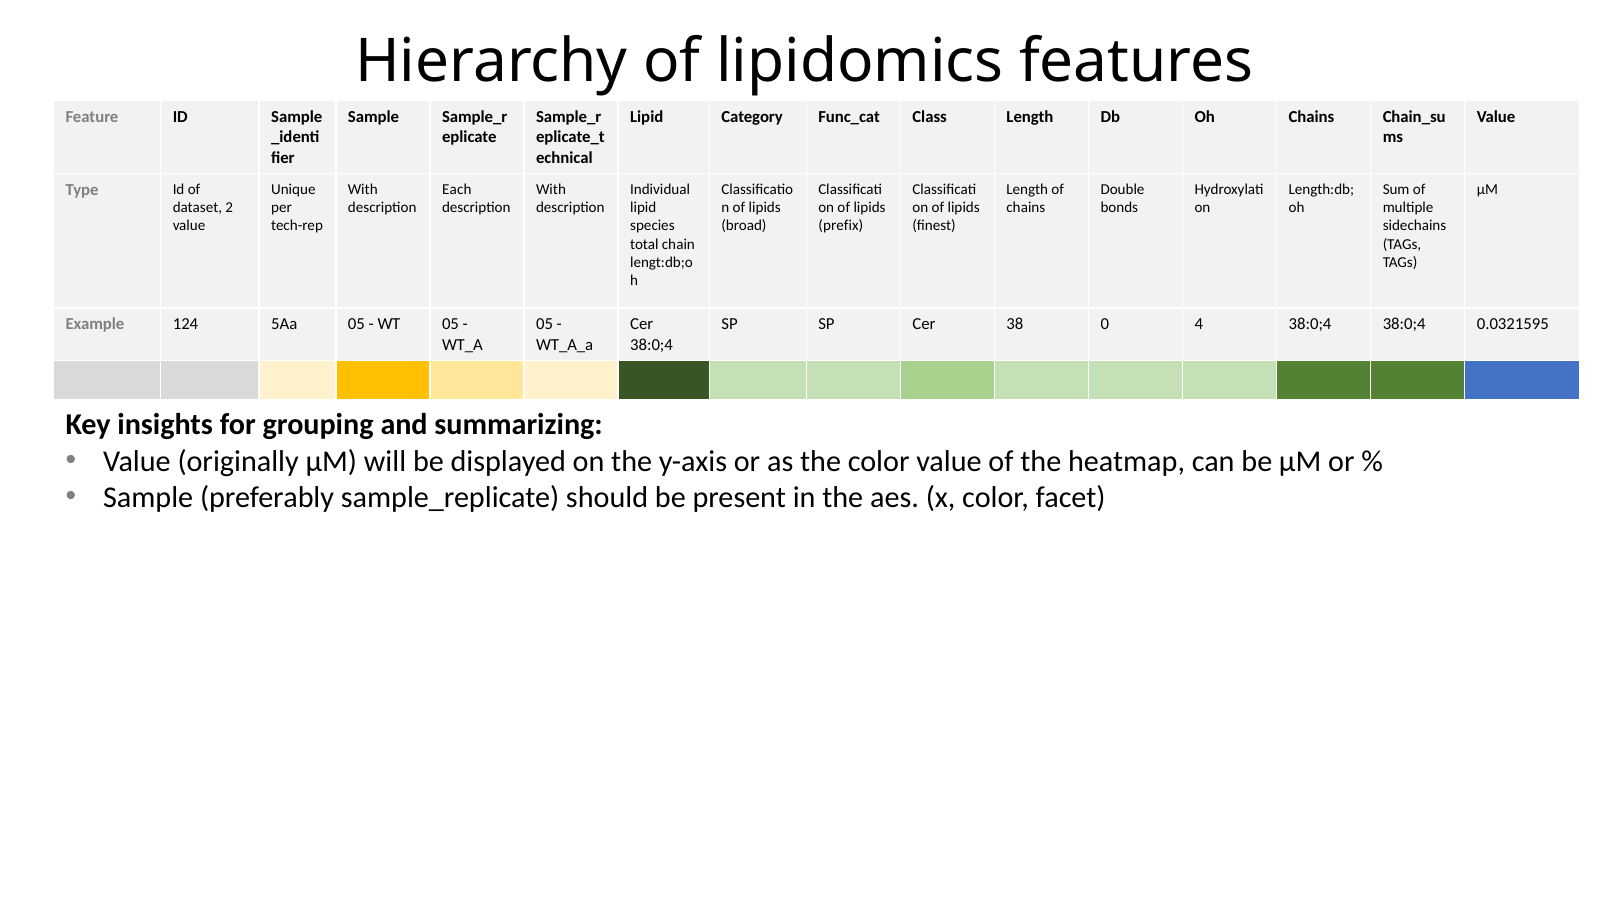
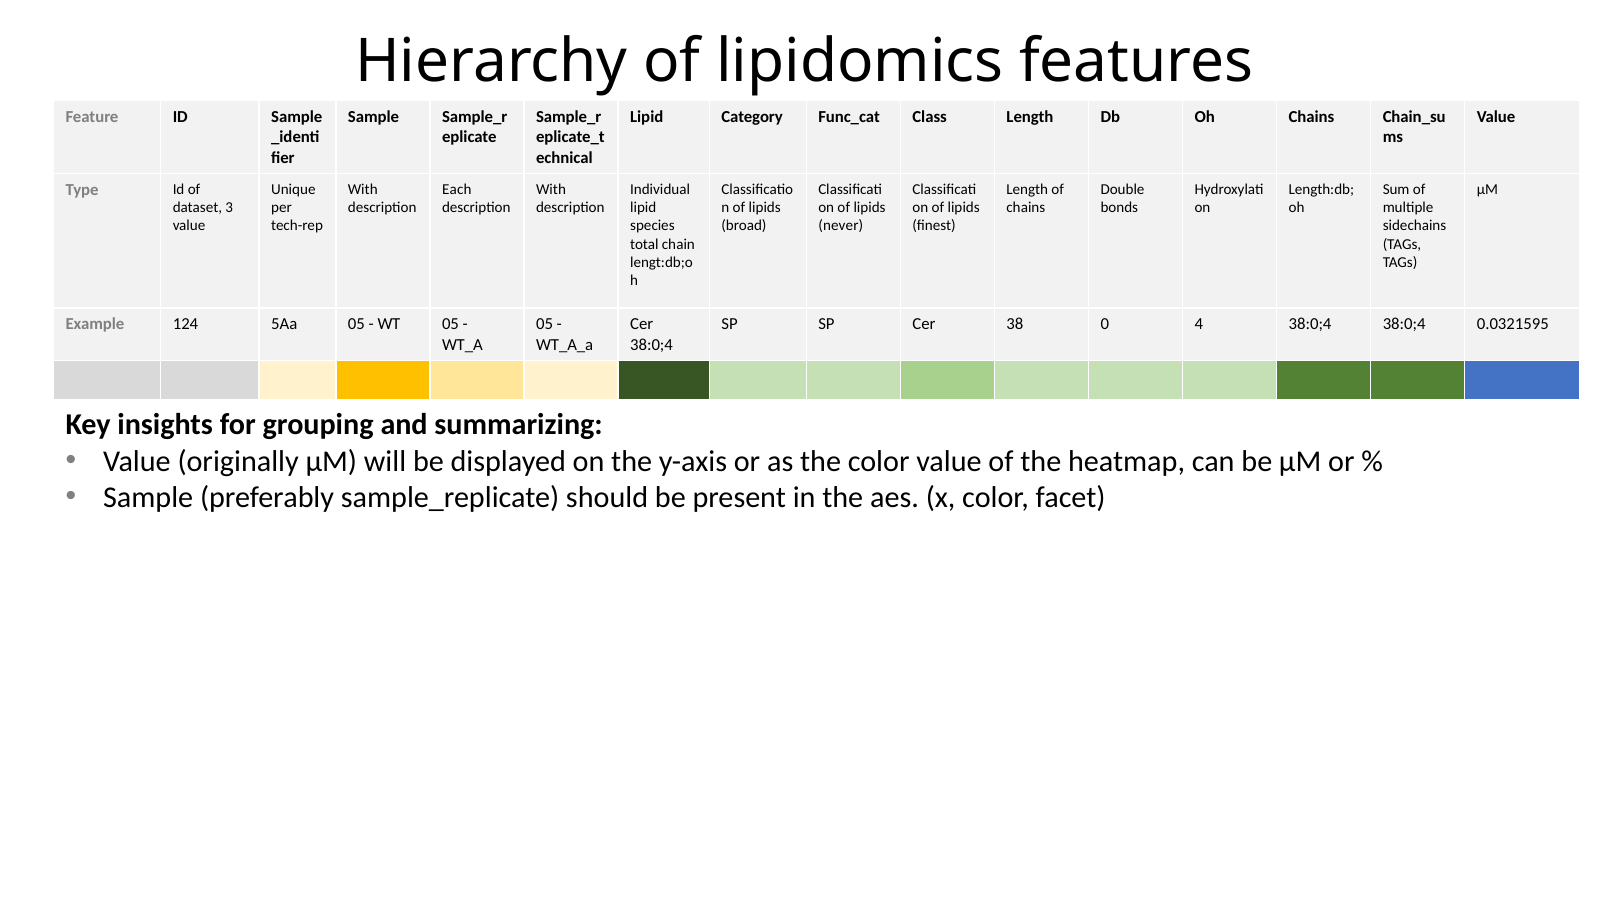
2: 2 -> 3 (229, 207)
prefix: prefix -> never (841, 226)
